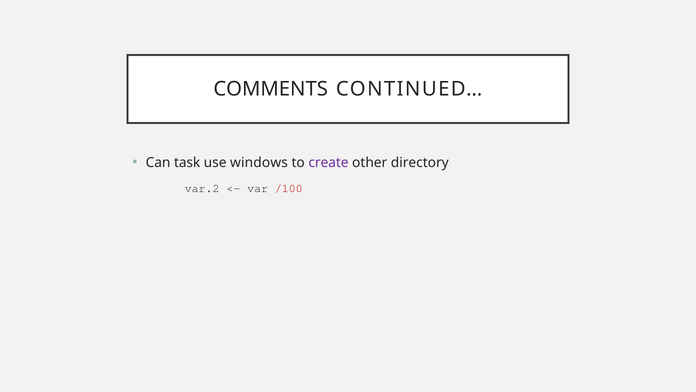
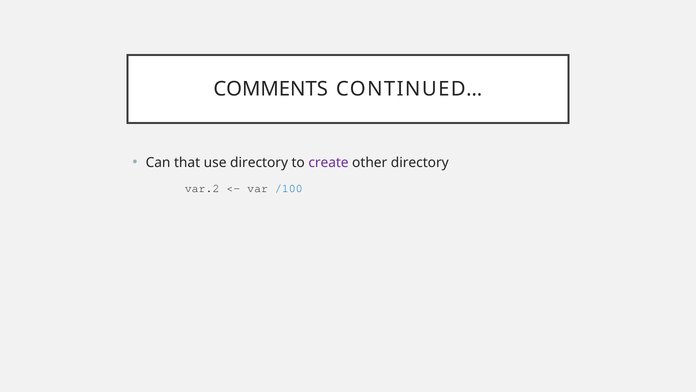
task: task -> that (187, 162)
use windows: windows -> directory (259, 162)
/100 colour: red -> blue (289, 188)
